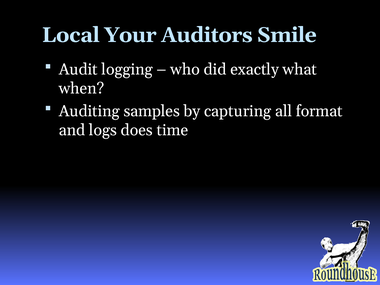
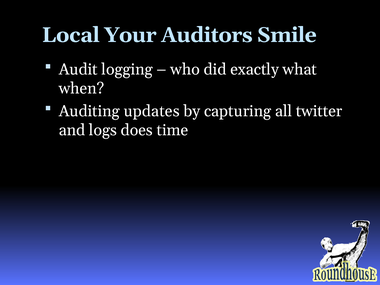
samples: samples -> updates (152, 111)
format: format -> twitter (319, 111)
